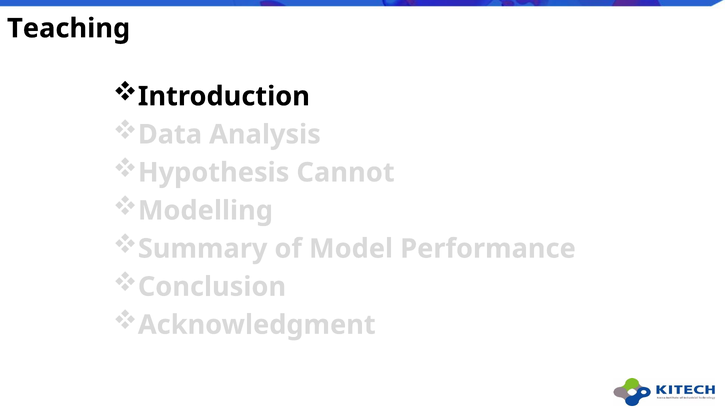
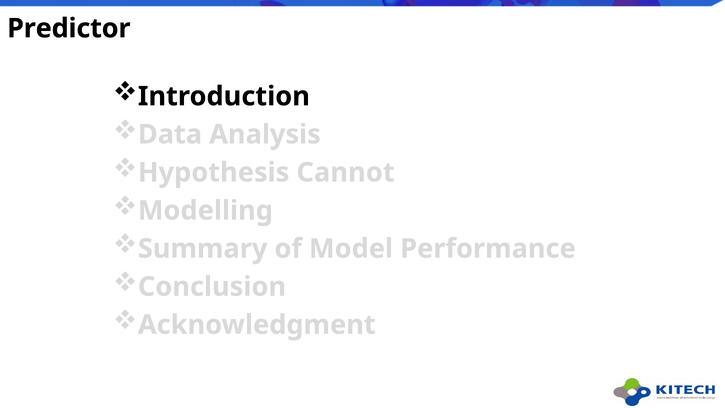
Teaching: Teaching -> Predictor (69, 28)
